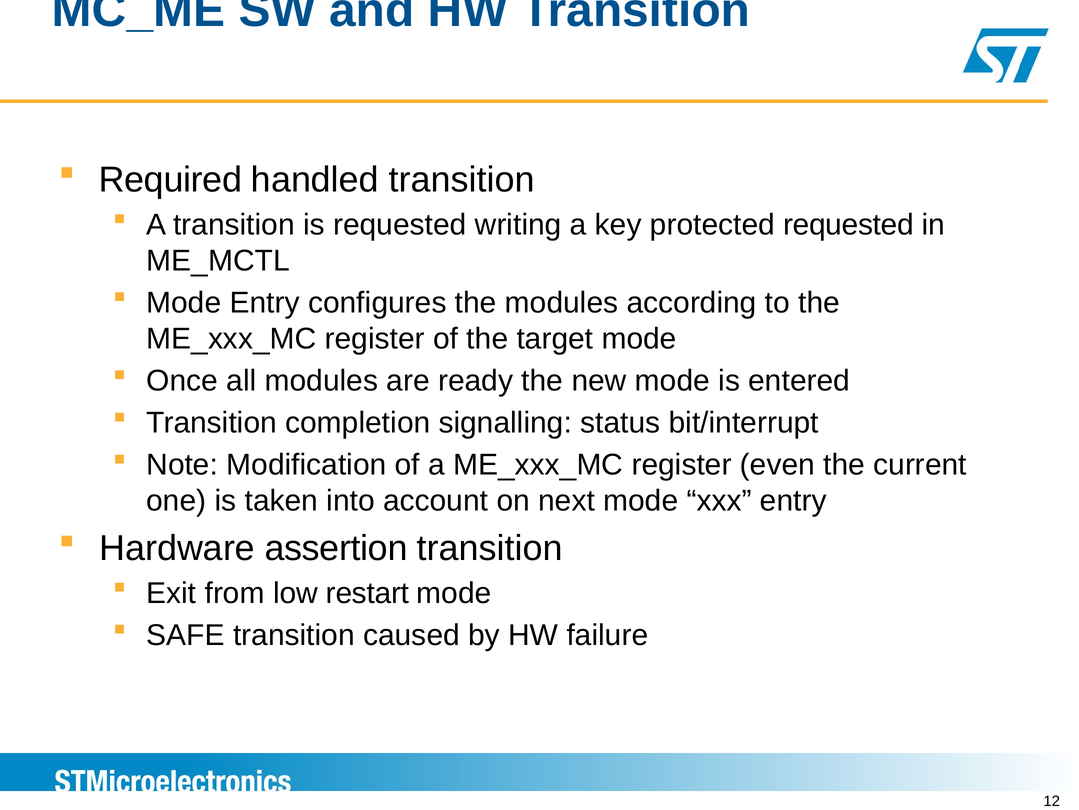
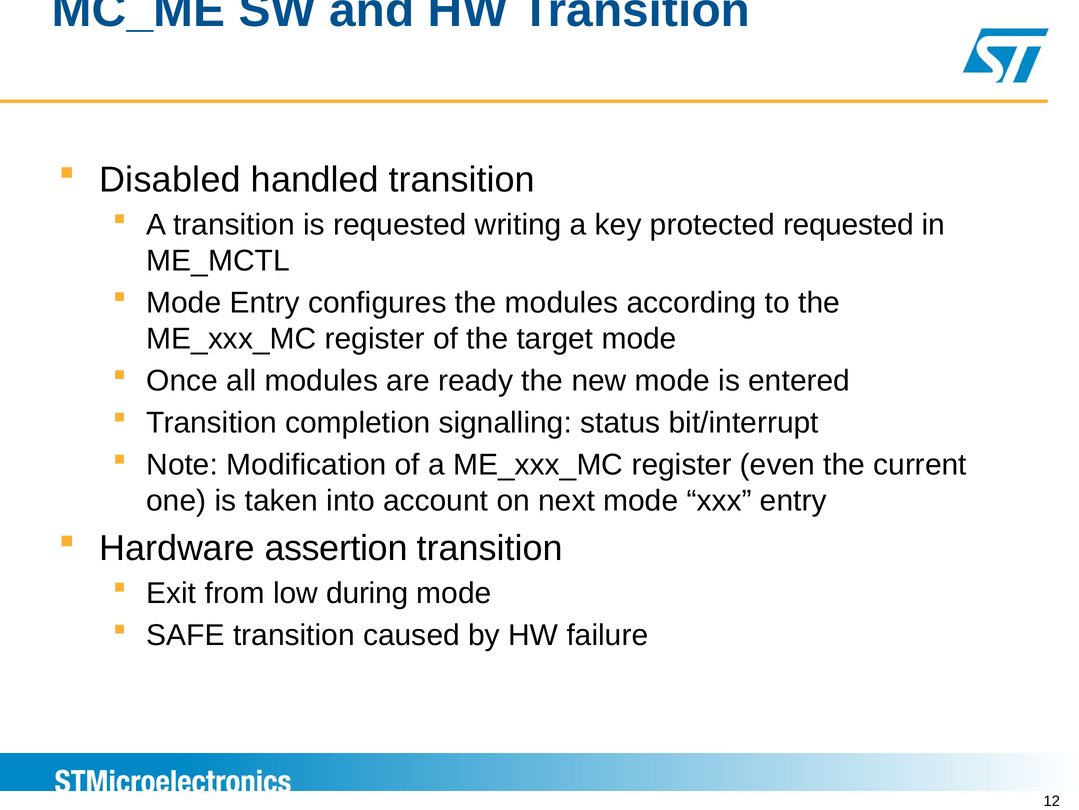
Required: Required -> Disabled (170, 180)
restart: restart -> during (367, 593)
